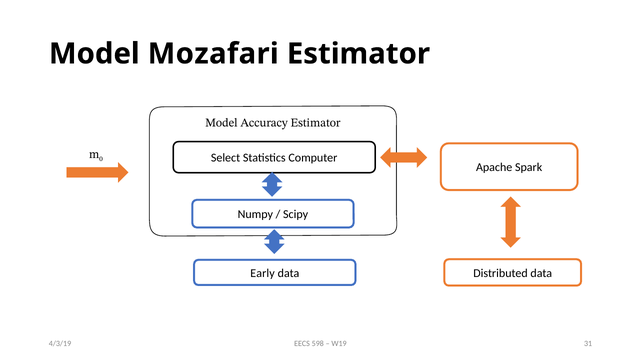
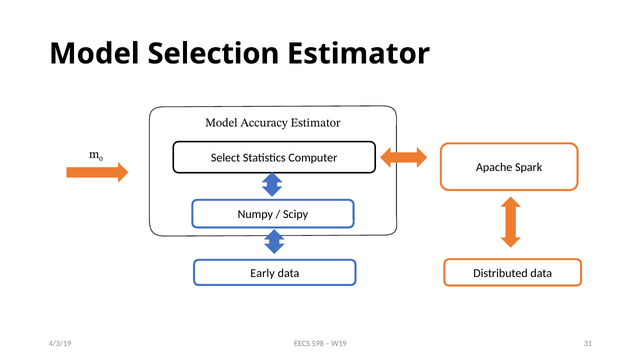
Mozafari: Mozafari -> Selection (213, 54)
